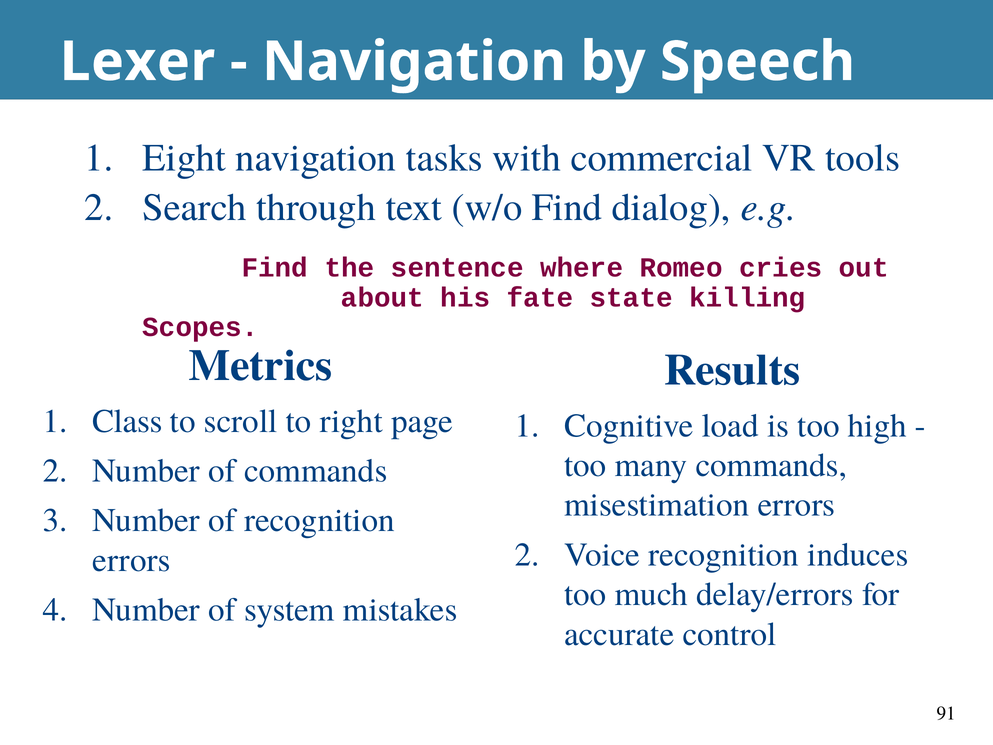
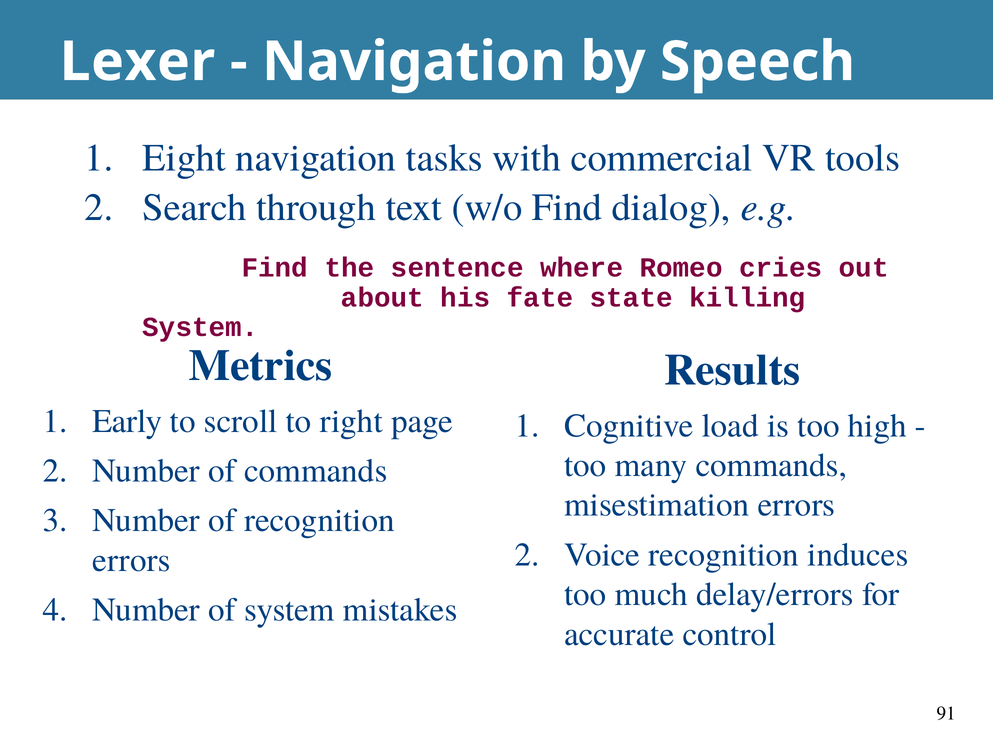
Scopes: Scopes -> System (200, 327)
Class: Class -> Early (127, 421)
